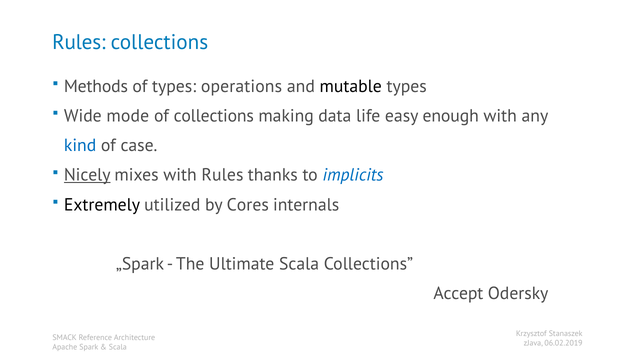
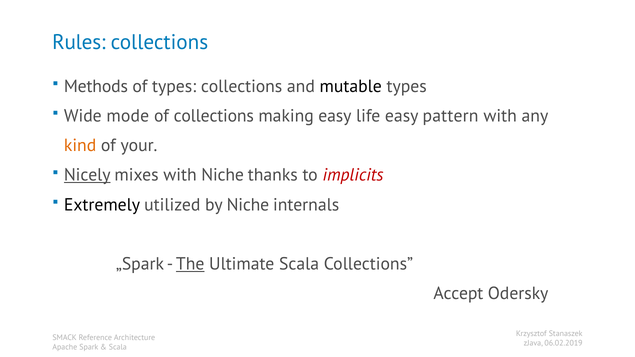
types operations: operations -> collections (242, 86)
making data: data -> easy (335, 116)
enough: enough -> pattern (451, 116)
kind colour: blue -> orange (80, 146)
case: case -> your (139, 146)
with Rules: Rules -> Niche (223, 175)
implicits colour: blue -> red (353, 175)
by Cores: Cores -> Niche (248, 205)
The underline: none -> present (190, 264)
